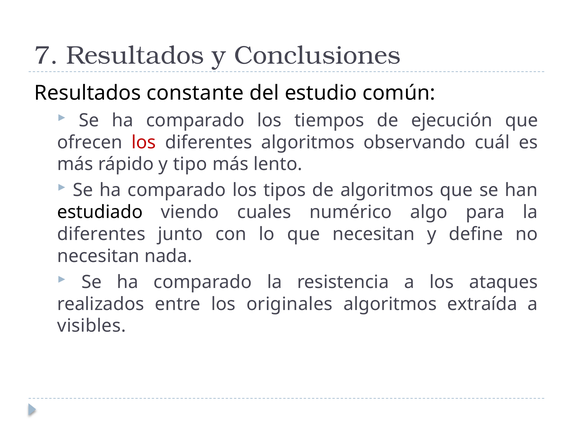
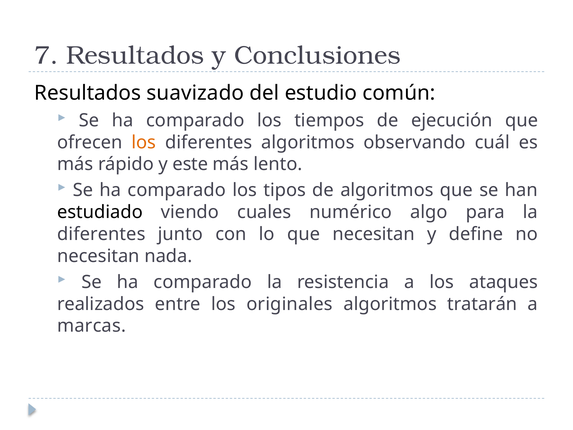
constante: constante -> suavizado (195, 93)
los colour: red -> orange (144, 142)
tipo: tipo -> este (190, 164)
extraída: extraída -> tratarán (482, 304)
visibles: visibles -> marcas (92, 326)
